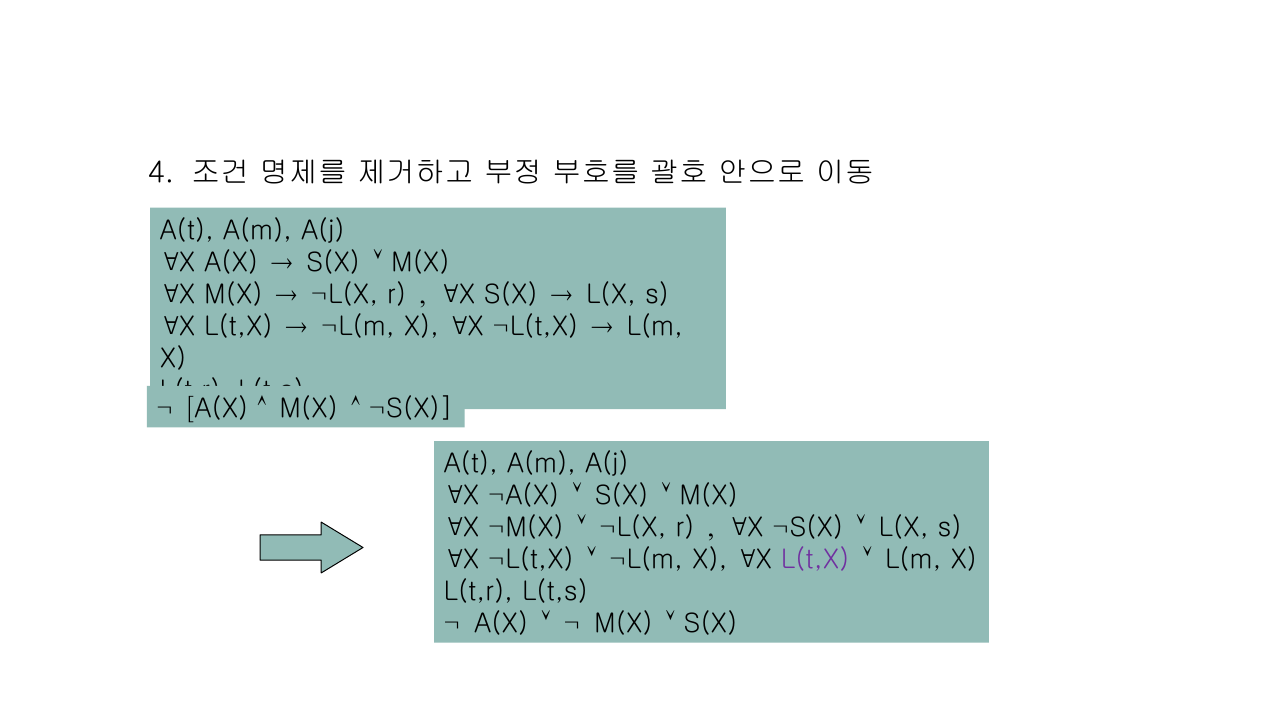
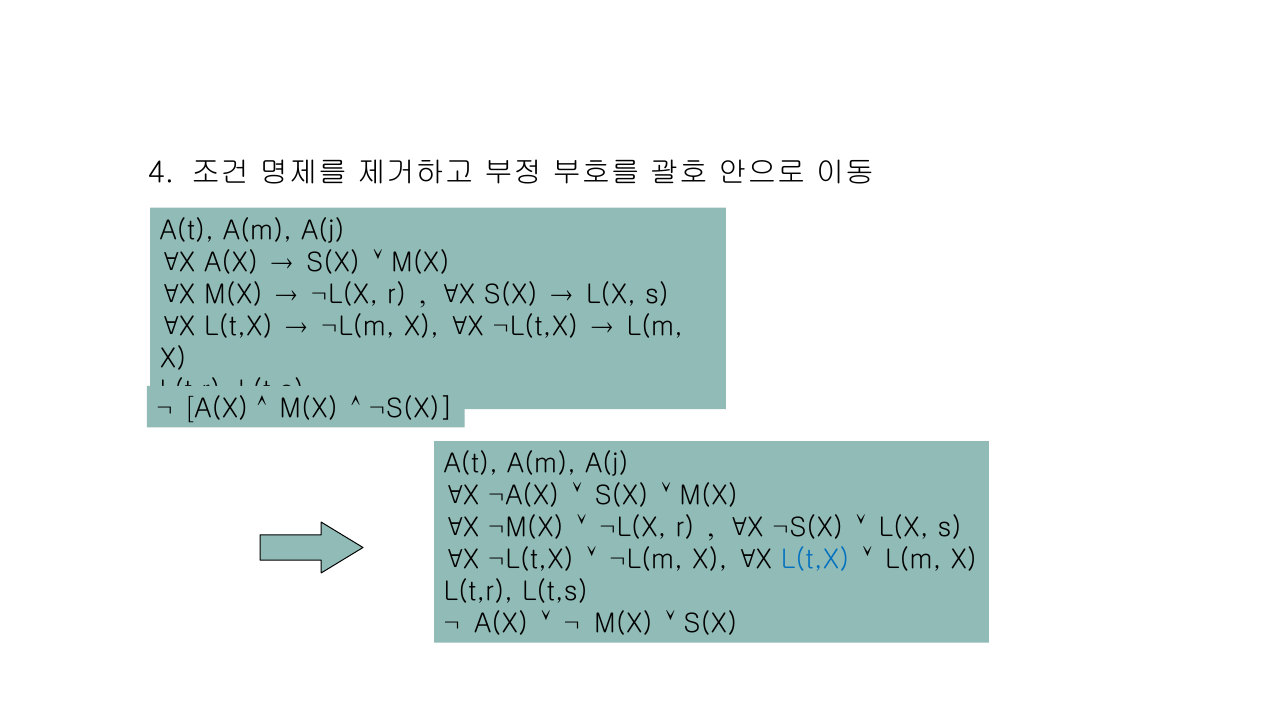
L(t,X colour: purple -> blue (815, 560)
